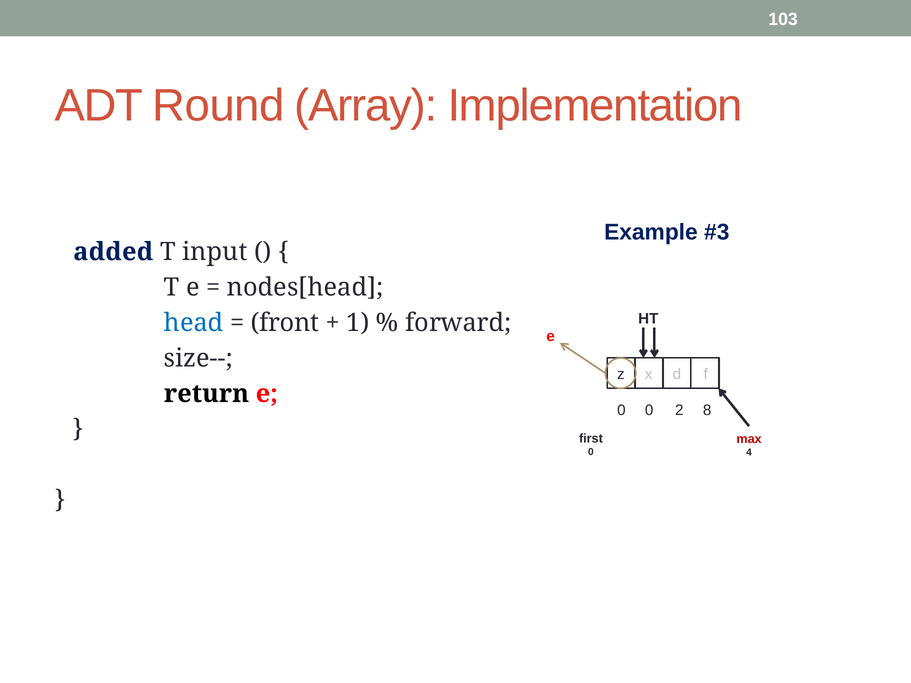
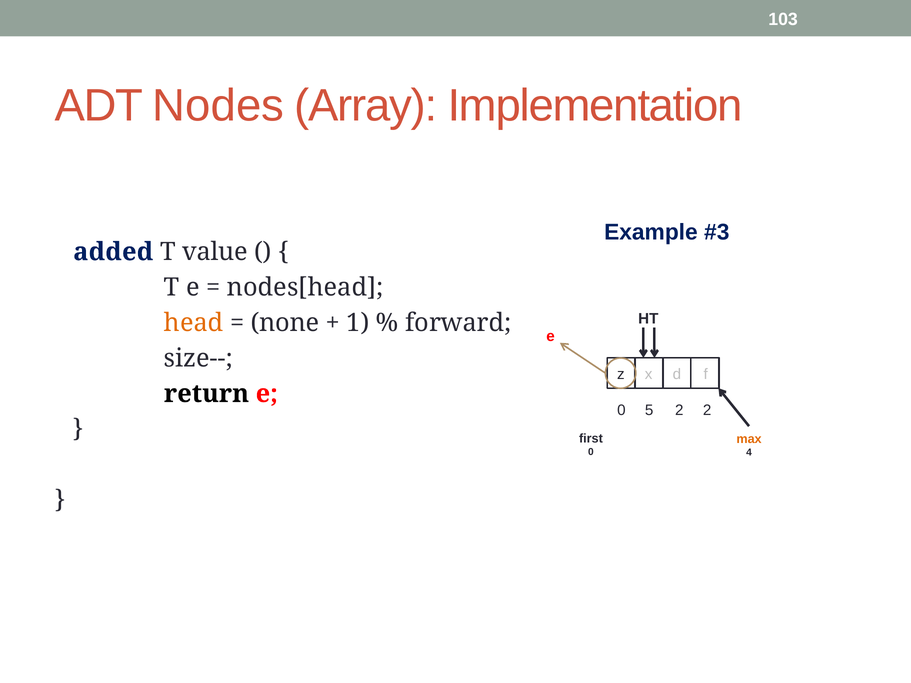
Round: Round -> Nodes (218, 106)
input: input -> value (215, 252)
head colour: blue -> orange (194, 323)
front: front -> none (285, 323)
0 0: 0 -> 5 (649, 411)
2 8: 8 -> 2 (707, 411)
max colour: red -> orange (749, 439)
